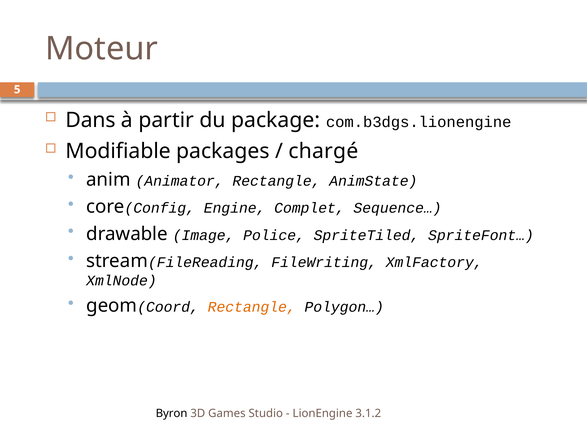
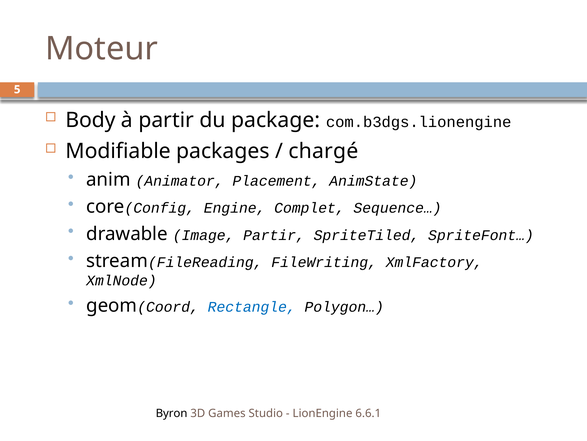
Dans: Dans -> Body (91, 120)
Animator Rectangle: Rectangle -> Placement (276, 181)
Image Police: Police -> Partir (274, 235)
Rectangle colour: orange -> blue (252, 306)
3.1.2: 3.1.2 -> 6.6.1 (368, 413)
